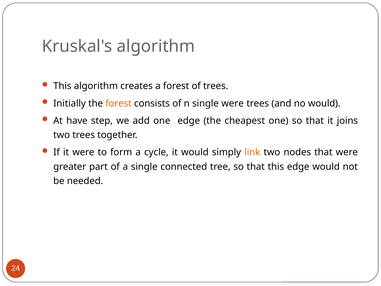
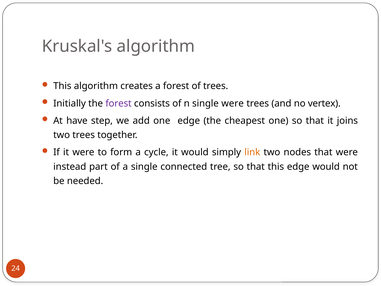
forest colour: orange -> purple (119, 103)
no would: would -> vertex (324, 103)
greater: greater -> instead (70, 166)
